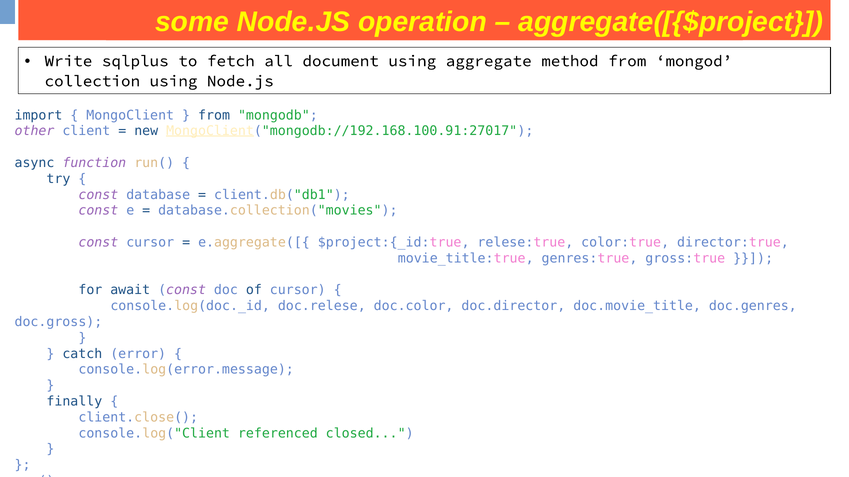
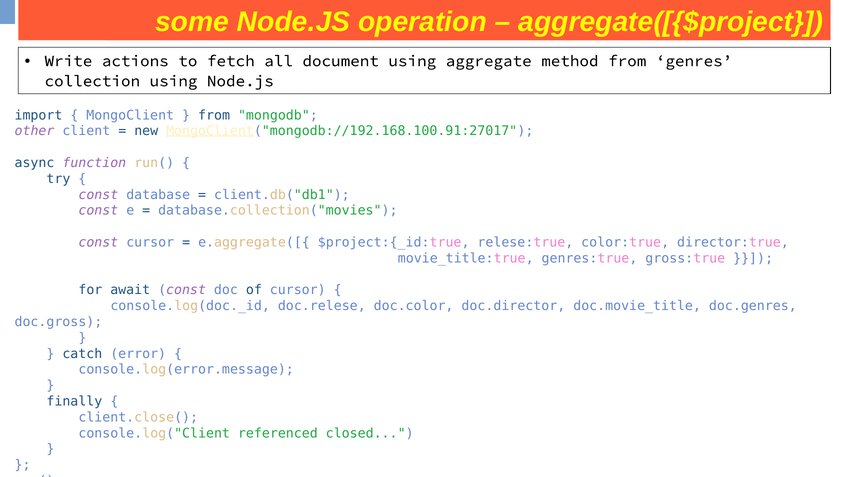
sqlplus: sqlplus -> actions (135, 61)
mongod: mongod -> genres (694, 61)
